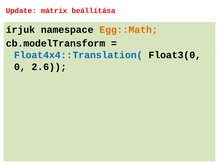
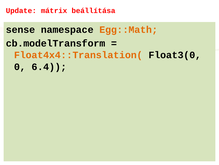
írjuk: írjuk -> sense (20, 30)
Float4x4::Translation( colour: blue -> orange (78, 55)
2.6: 2.6 -> 6.4 (49, 67)
